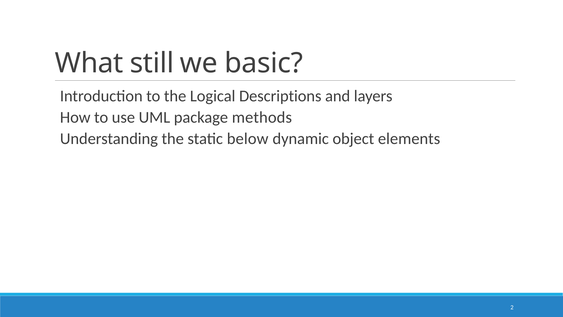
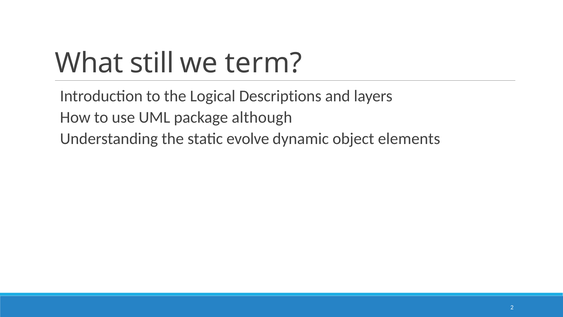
basic: basic -> term (264, 63)
methods: methods -> although (262, 117)
below: below -> evolve (248, 139)
